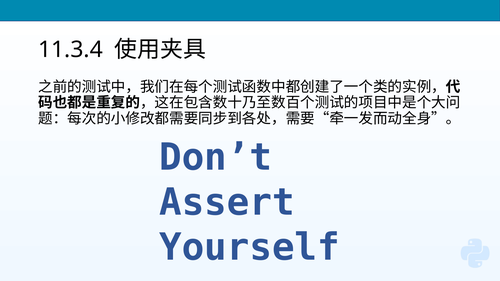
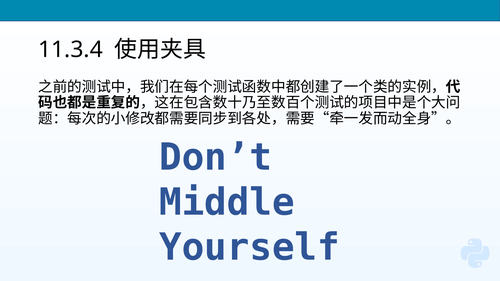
Assert: Assert -> Middle (227, 203)
